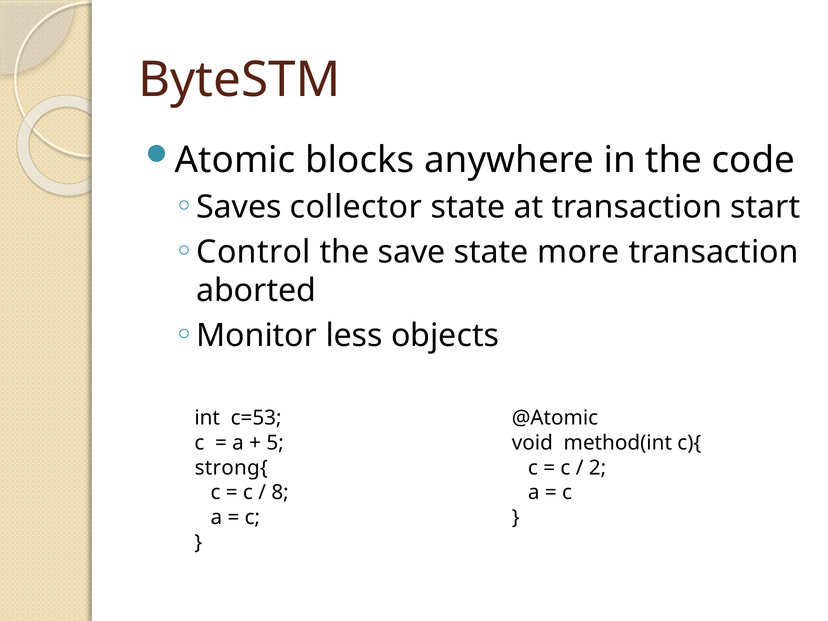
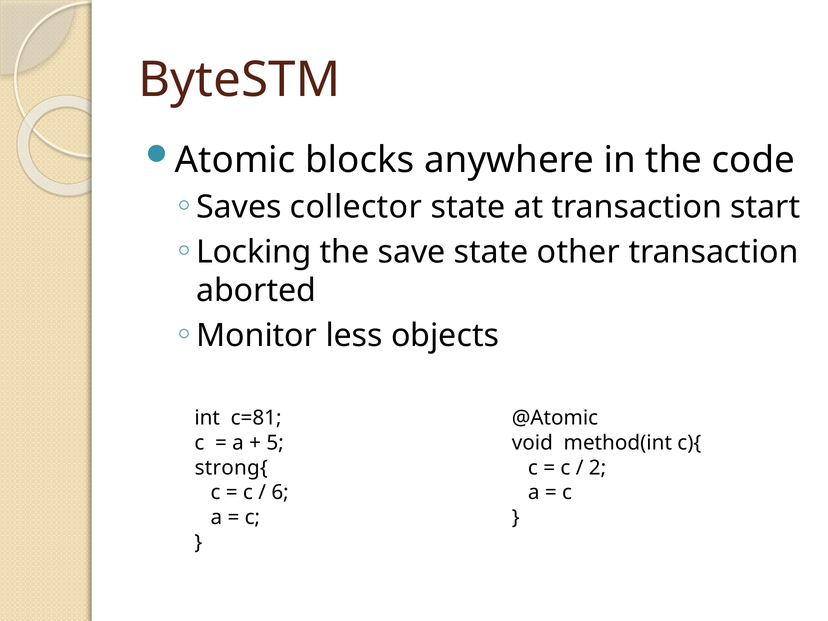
Control: Control -> Locking (254, 252)
more: more -> other (578, 252)
c=53: c=53 -> c=81 (256, 418)
8: 8 -> 6 (280, 493)
